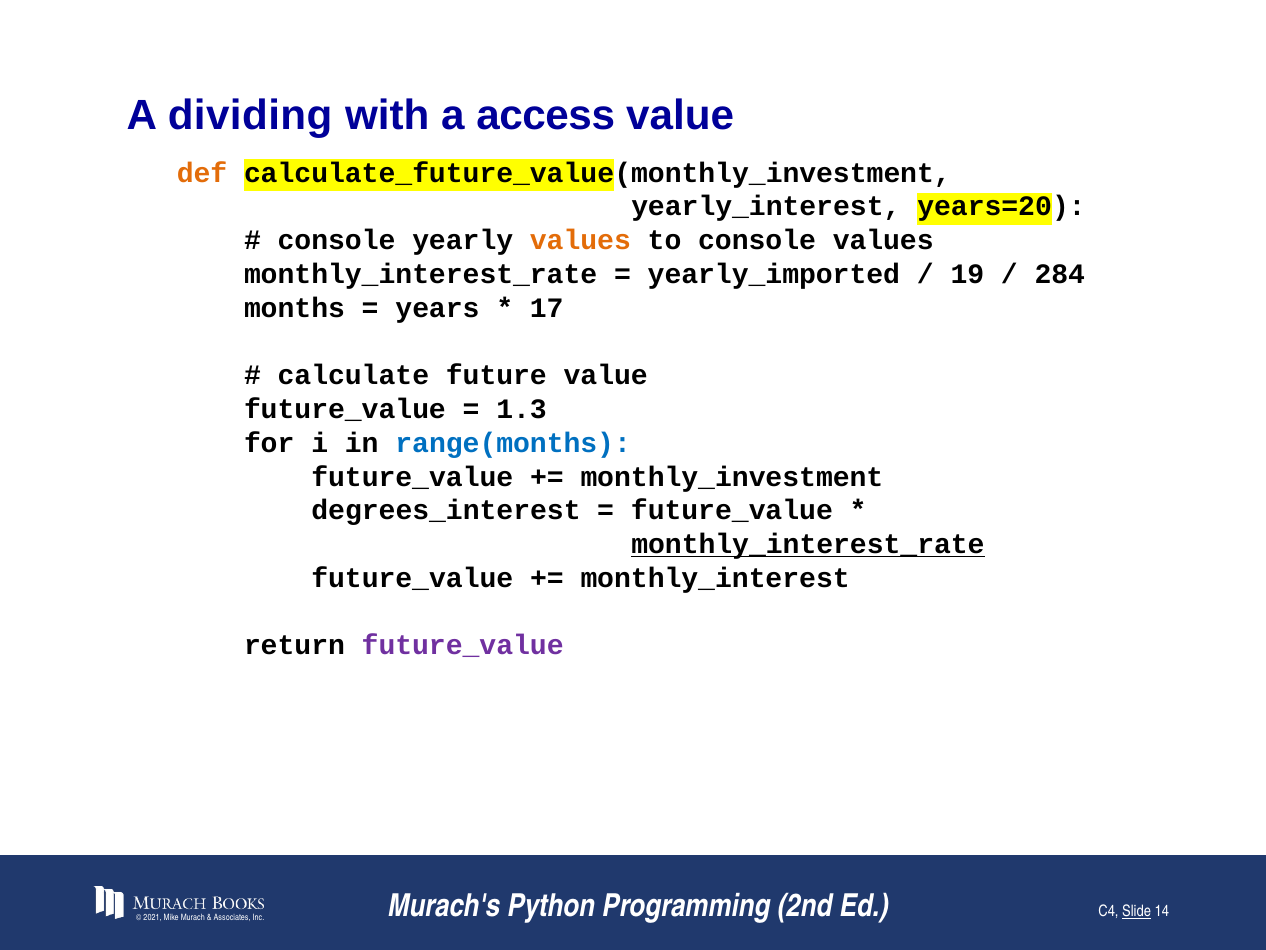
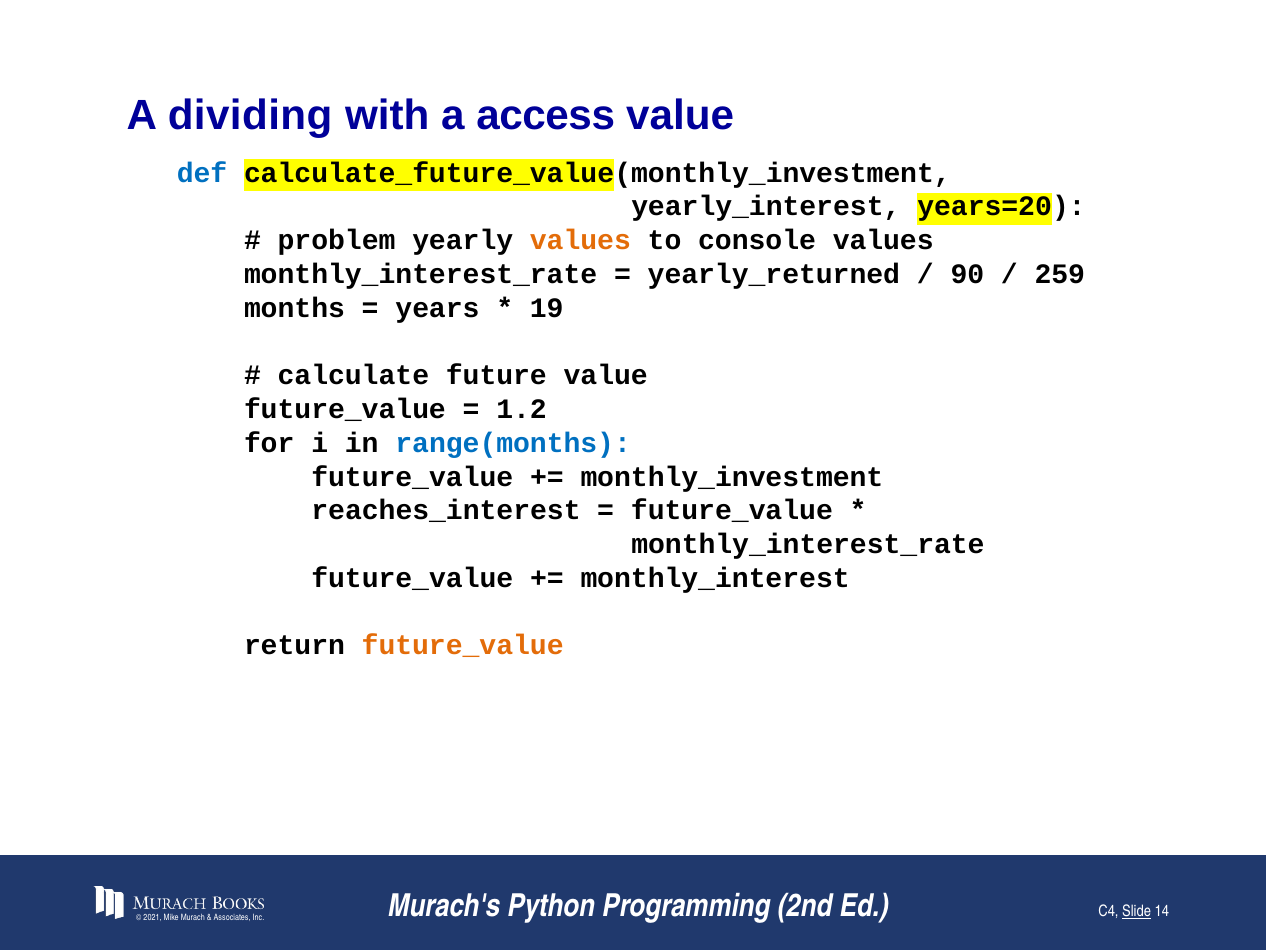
def colour: orange -> blue (202, 173)
console: console -> problem (337, 240)
yearly_imported: yearly_imported -> yearly_returned (774, 274)
19: 19 -> 90 (967, 274)
284: 284 -> 259 (1060, 274)
17: 17 -> 19 (547, 308)
1.3: 1.3 -> 1.2 (522, 409)
degrees_interest: degrees_interest -> reaches_interest (446, 510)
monthly_interest_rate underline: present -> none (808, 544)
future_value colour: purple -> orange (463, 645)
